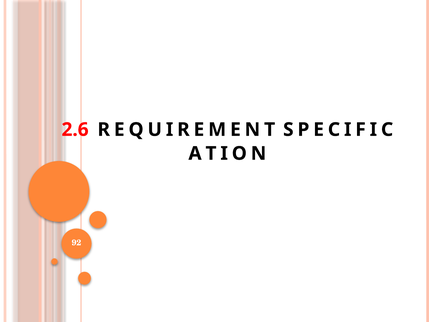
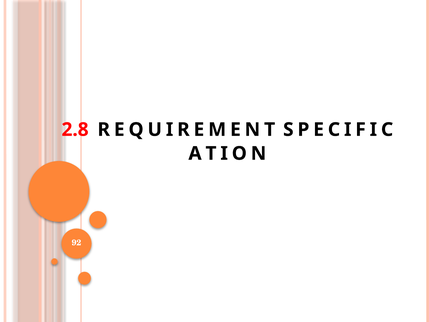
2.6: 2.6 -> 2.8 (75, 129)
